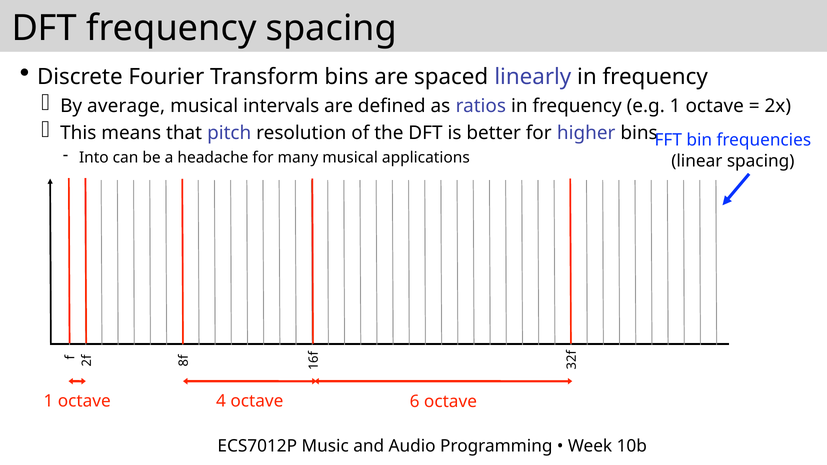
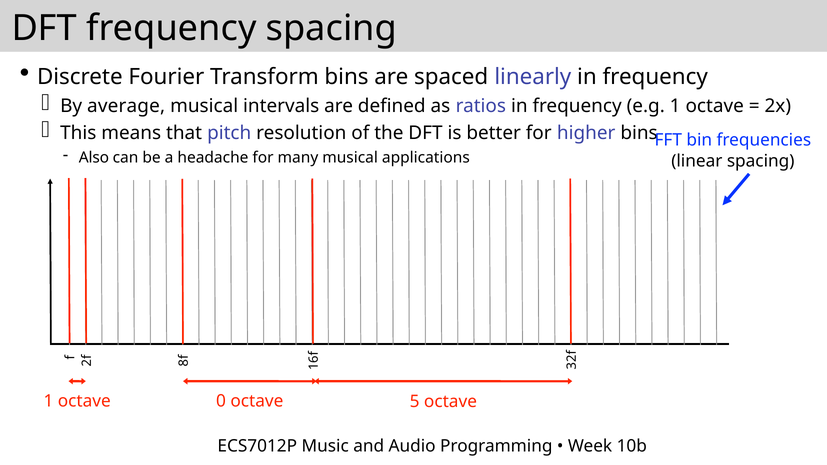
Into: Into -> Also (94, 158)
4: 4 -> 0 (221, 401)
octave 6: 6 -> 5 (415, 402)
